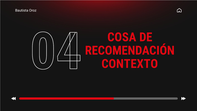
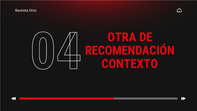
COSA: COSA -> OTRA (122, 37)
